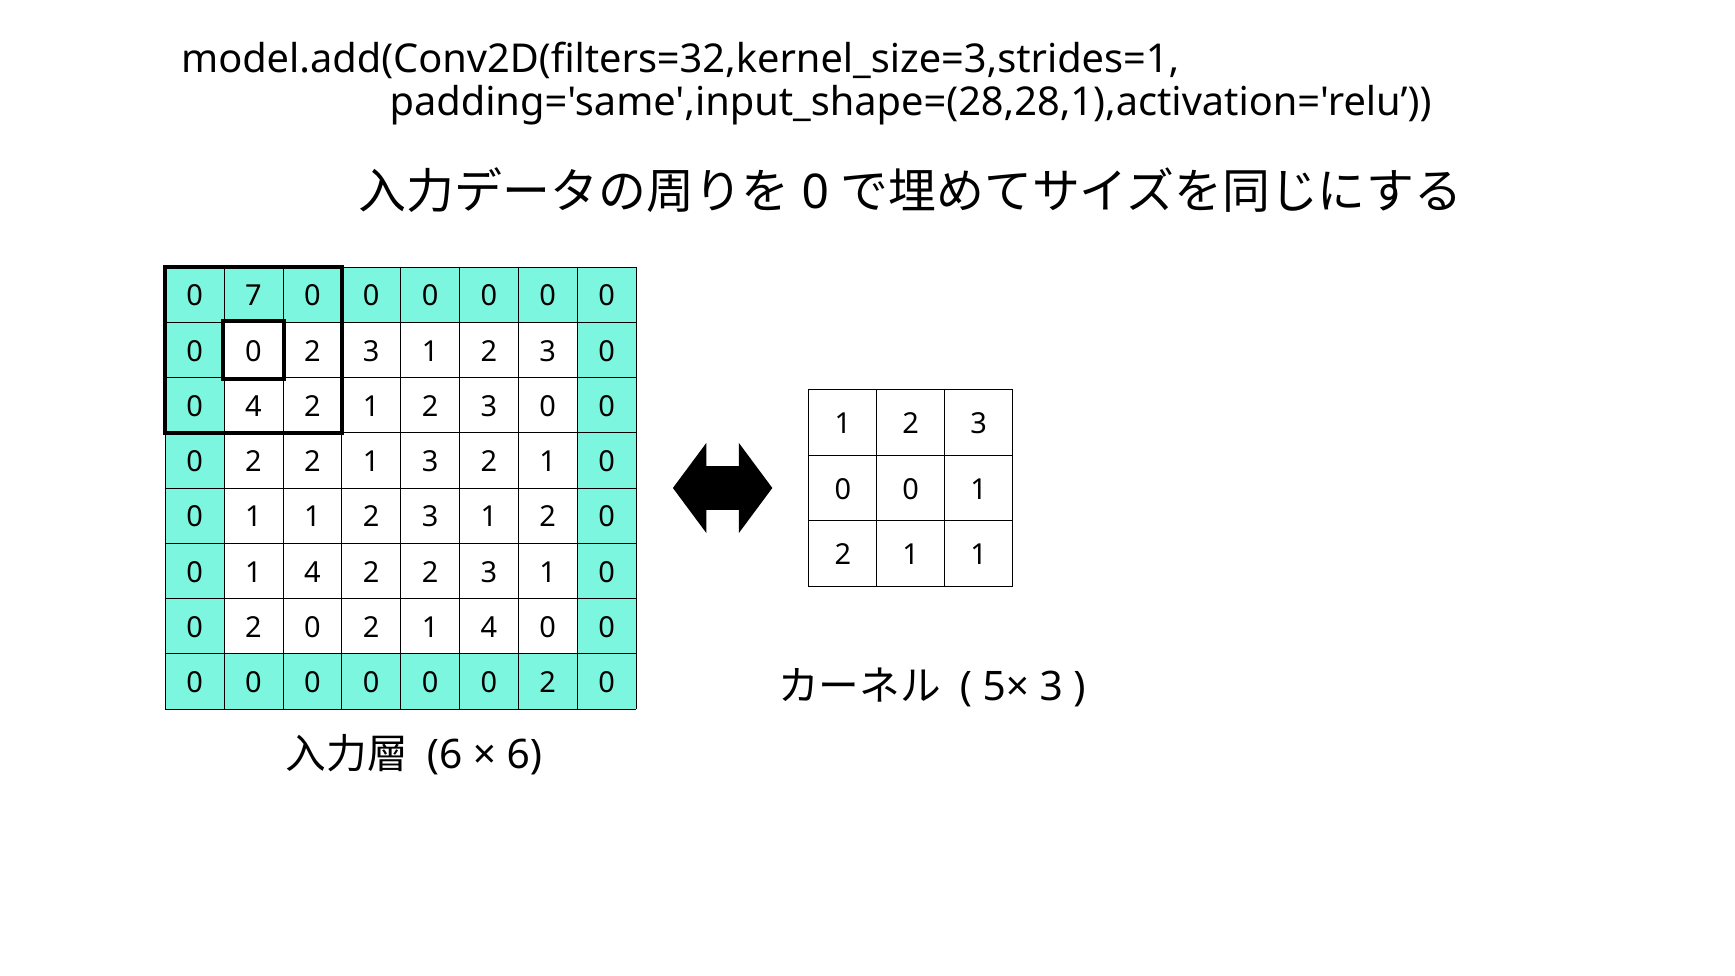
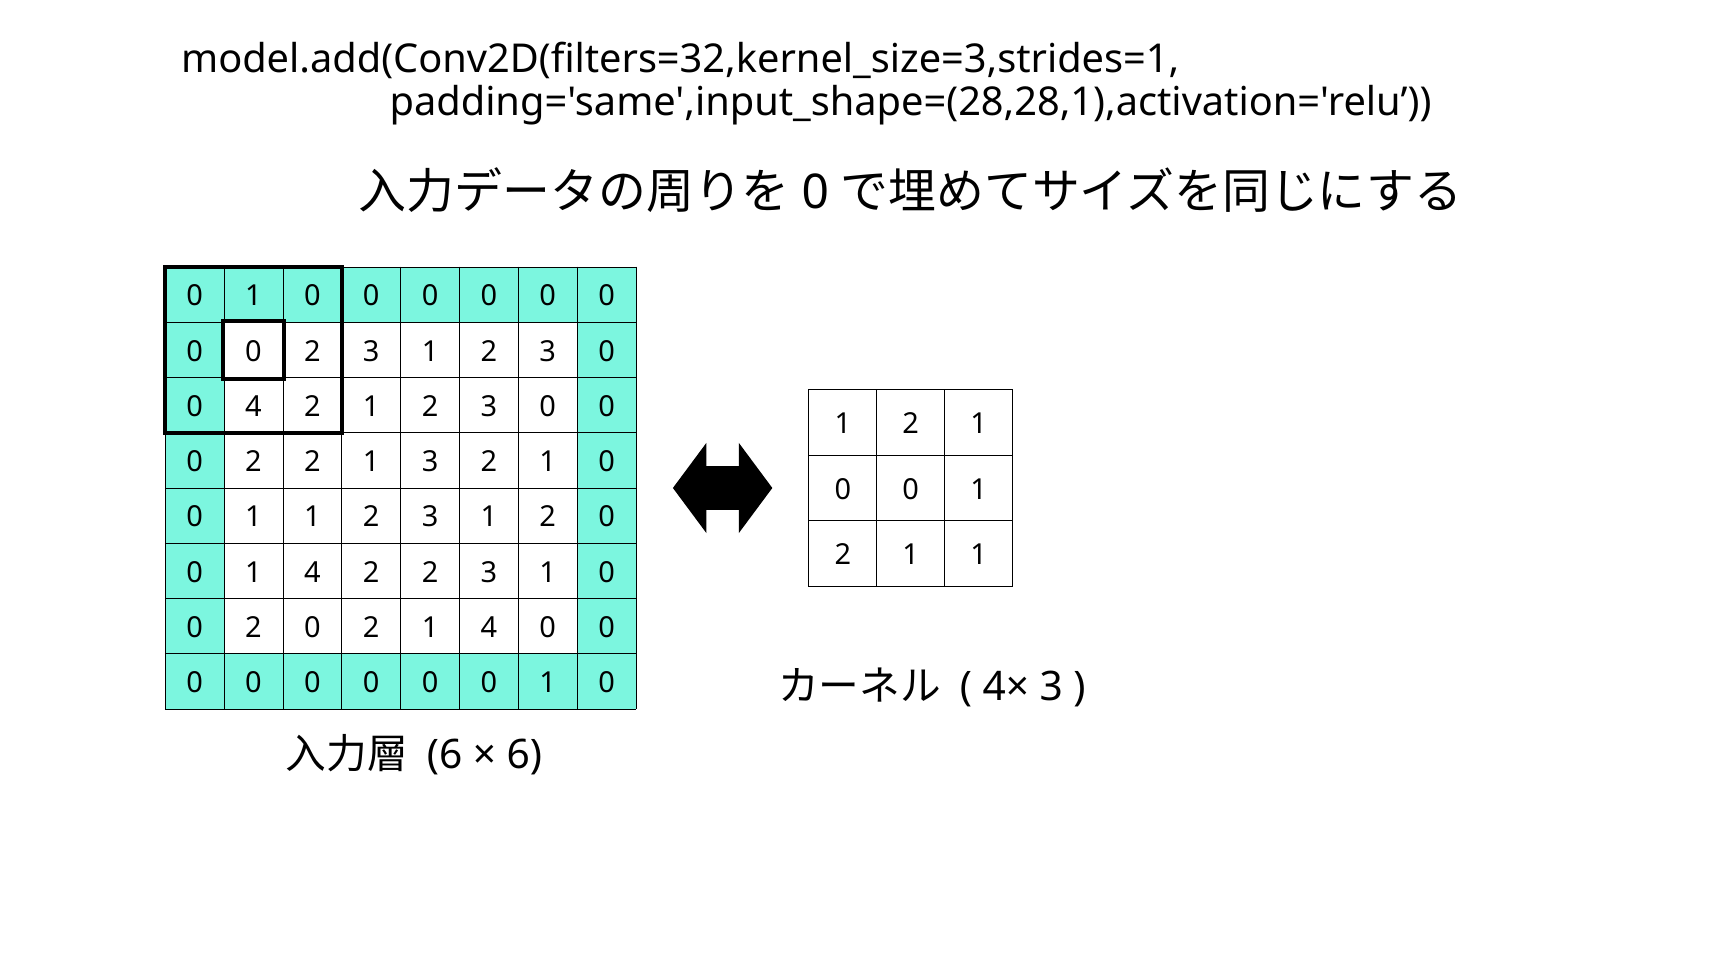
7: 7 -> 1 (254, 296)
3: 3 -> 1 (979, 424)
5×: 5× -> 4× (1006, 687)
2: 2 -> 1 (548, 683)
